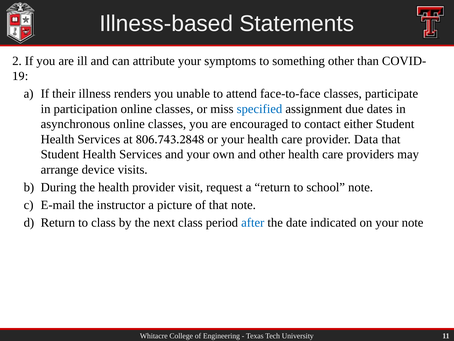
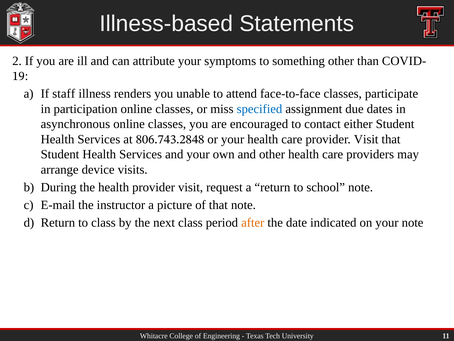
their: their -> staff (64, 94)
care provider Data: Data -> Visit (366, 139)
after colour: blue -> orange (253, 222)
